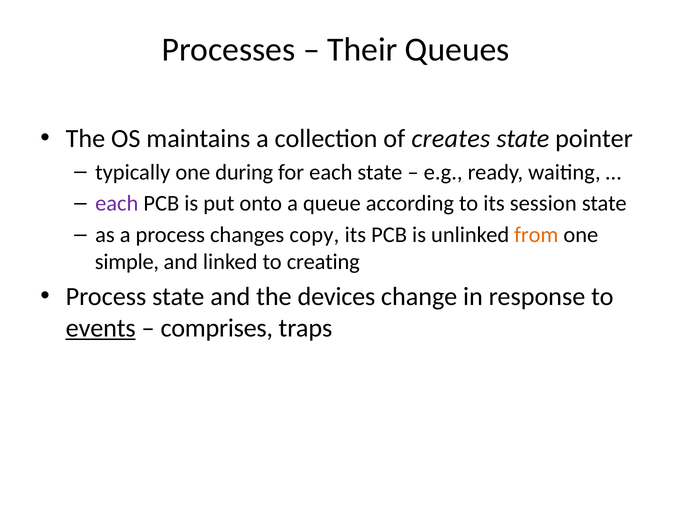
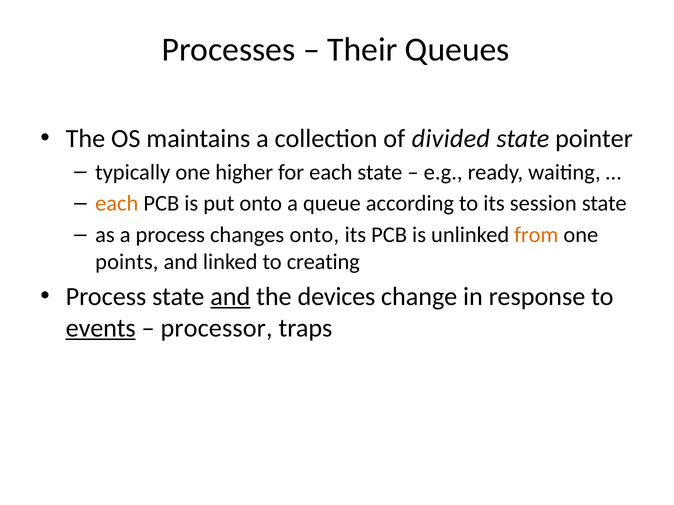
creates: creates -> divided (451, 139)
during: during -> higher (244, 172)
each colour: purple -> orange (117, 204)
changes copy: copy -> onto (314, 235)
simple: simple -> points (127, 262)
and underline: none -> present (230, 297)
comprises: comprises -> processor (217, 328)
